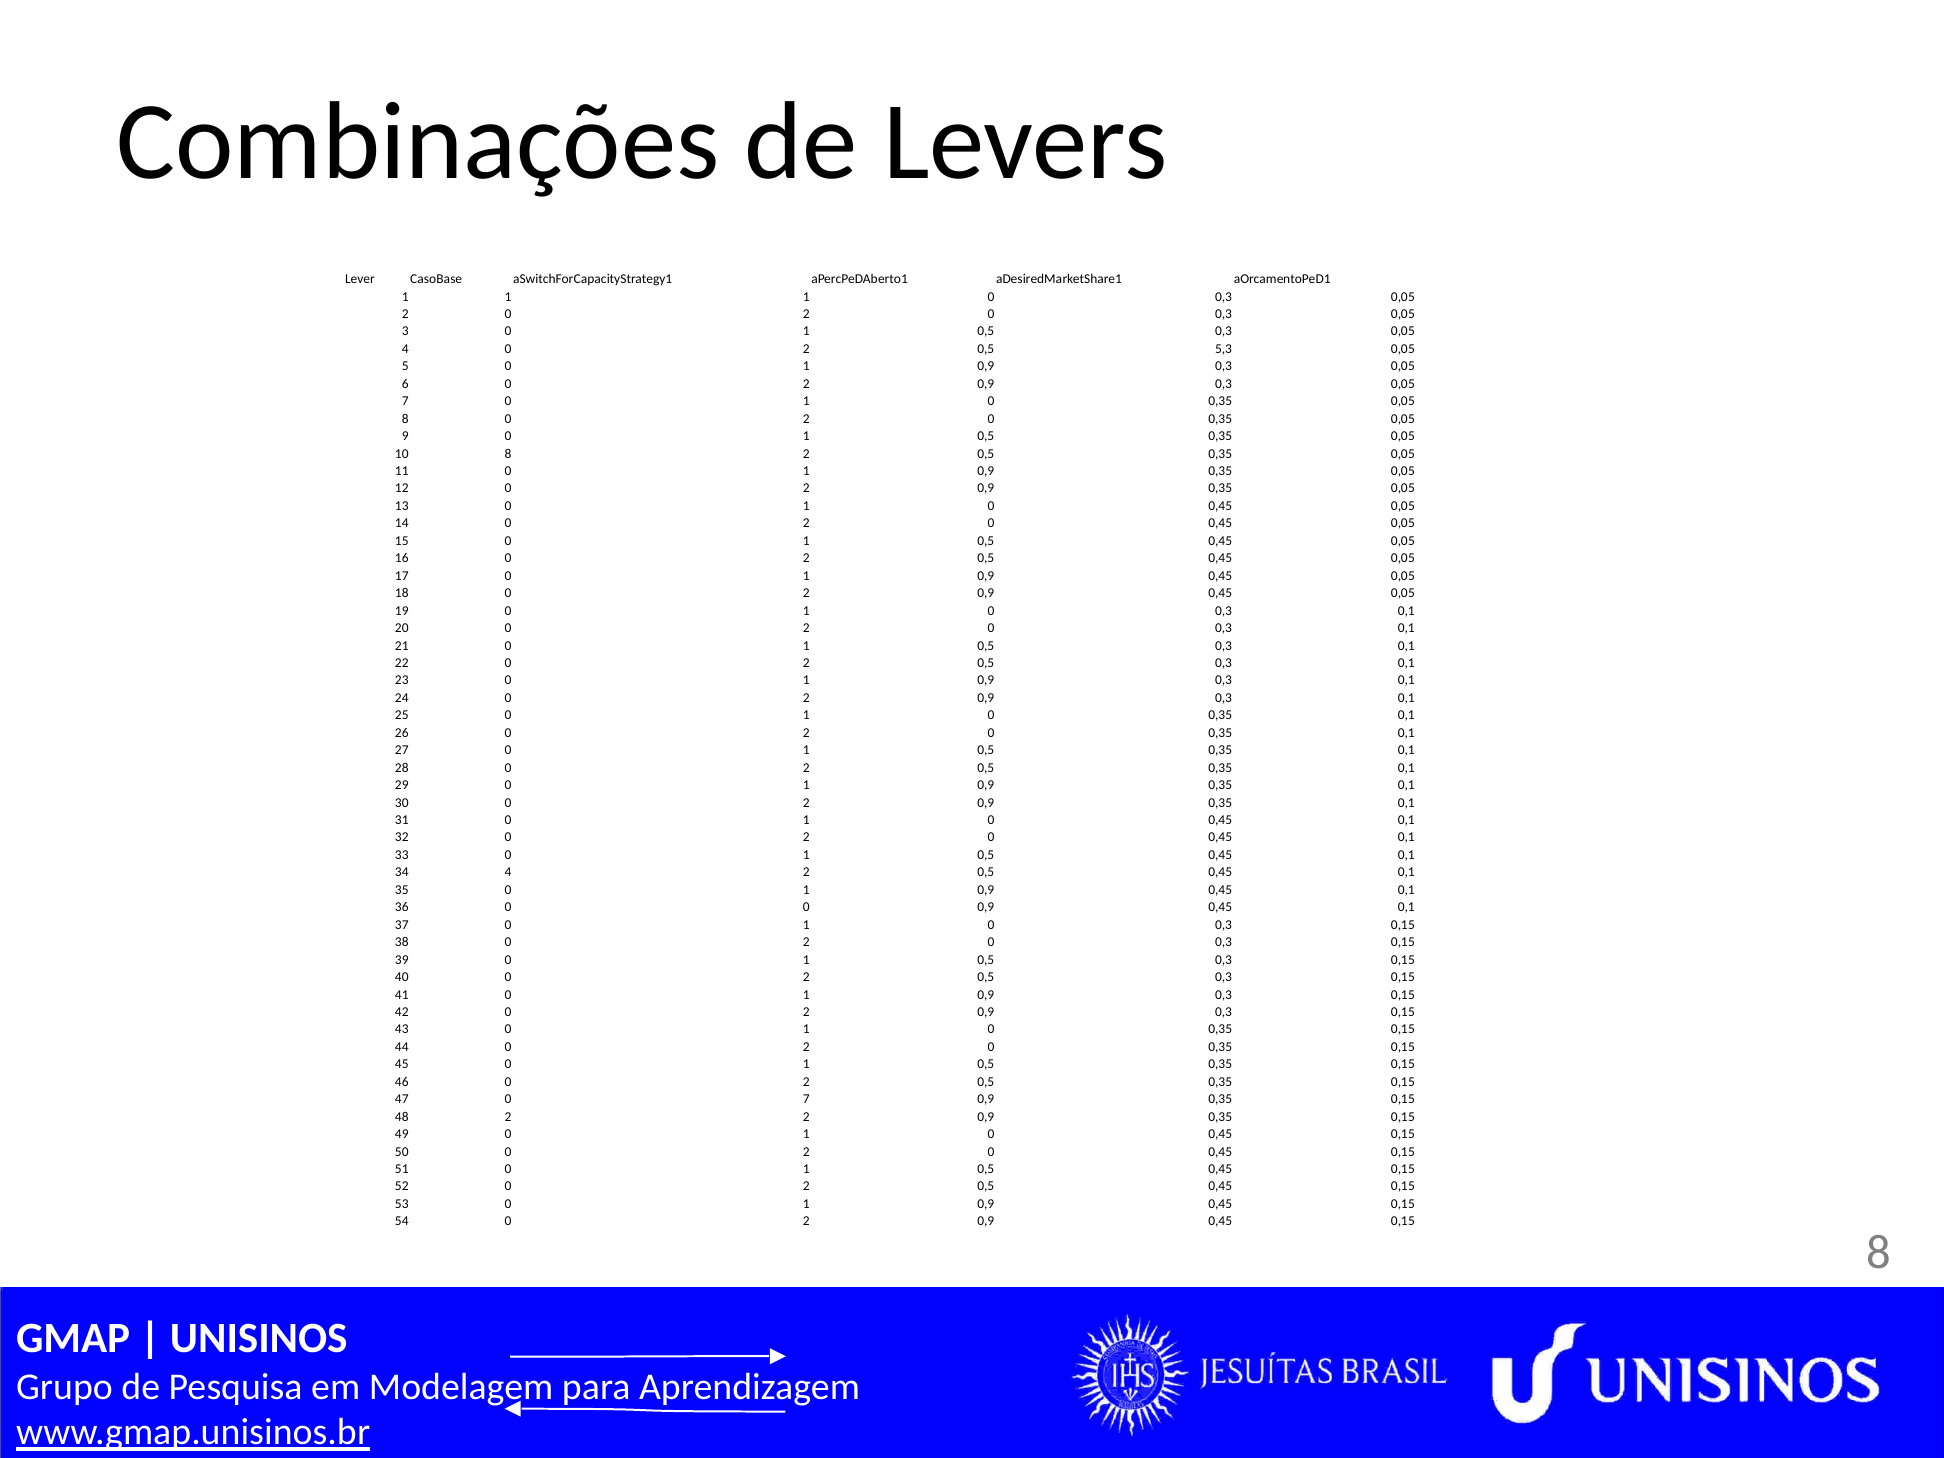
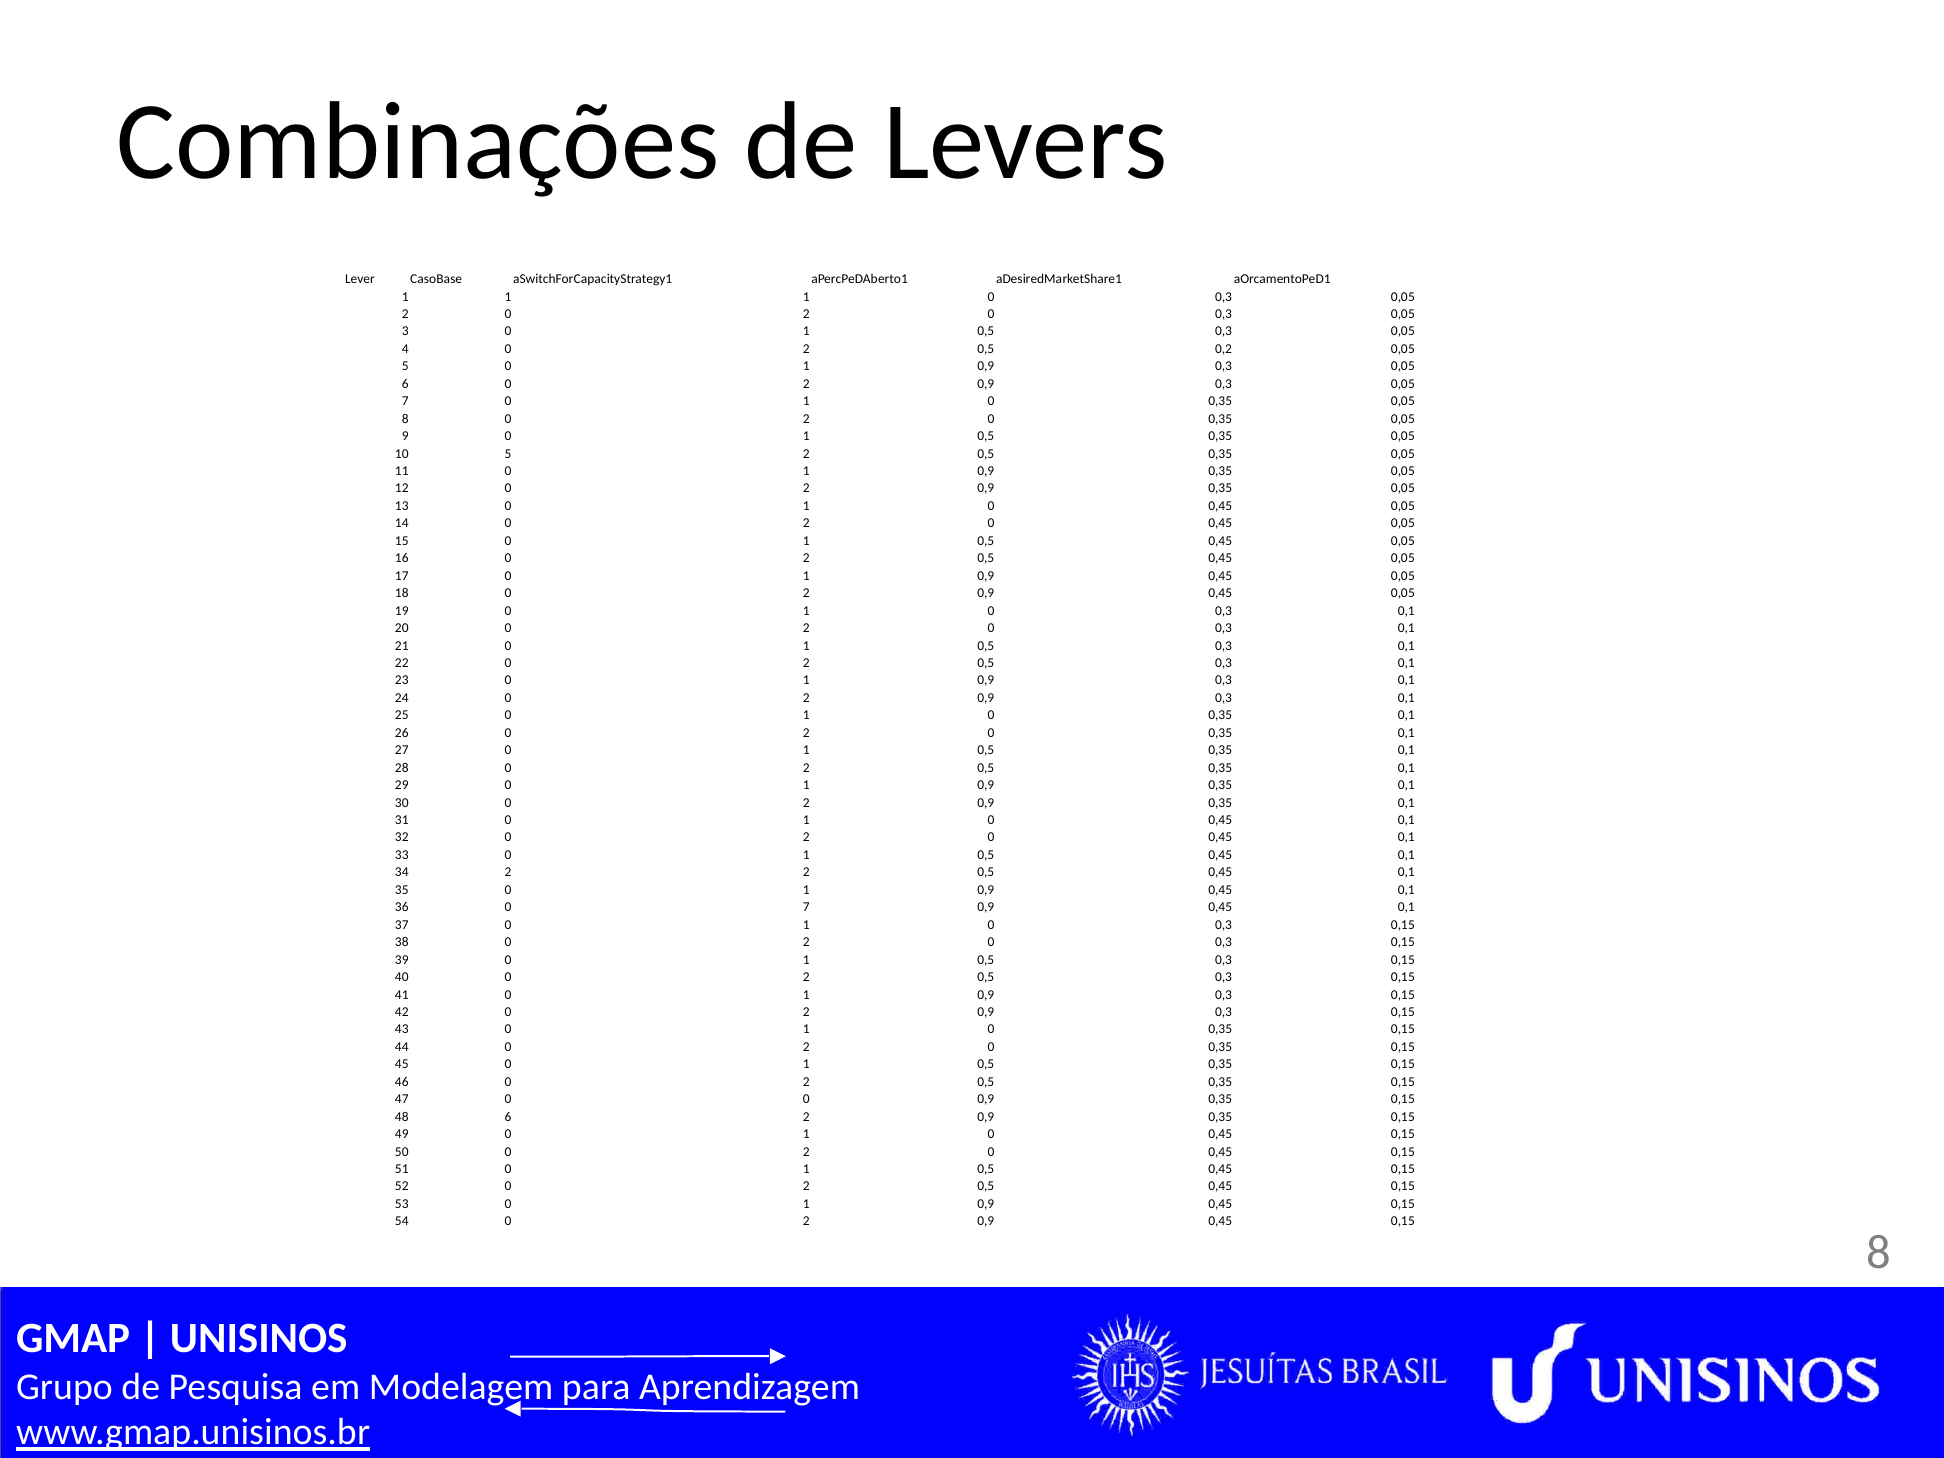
5,3: 5,3 -> 0,2 (1224, 349)
10 8: 8 -> 5 (508, 454)
34 4: 4 -> 2 (508, 872)
0 0: 0 -> 7 (806, 907)
0 7: 7 -> 0 (806, 1099)
48 2: 2 -> 6 (508, 1117)
